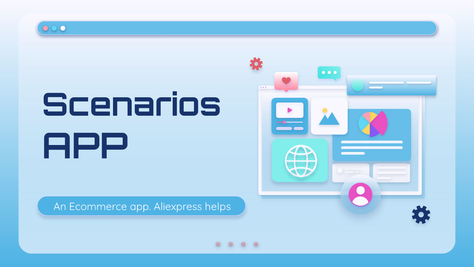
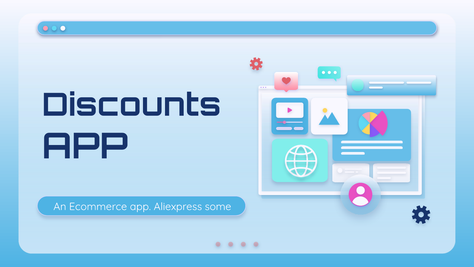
Scenarios: Scenarios -> Discounts (132, 105)
helps: helps -> some (218, 206)
